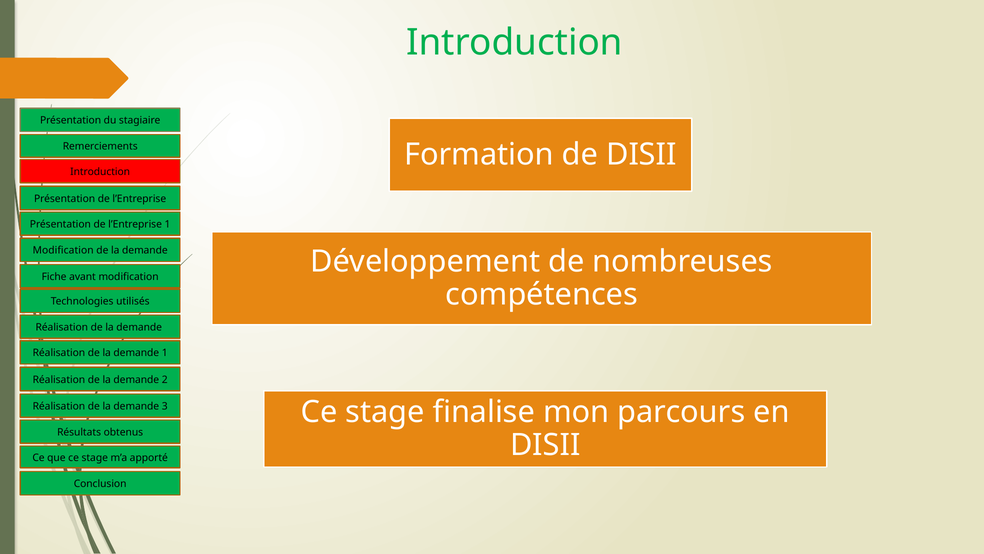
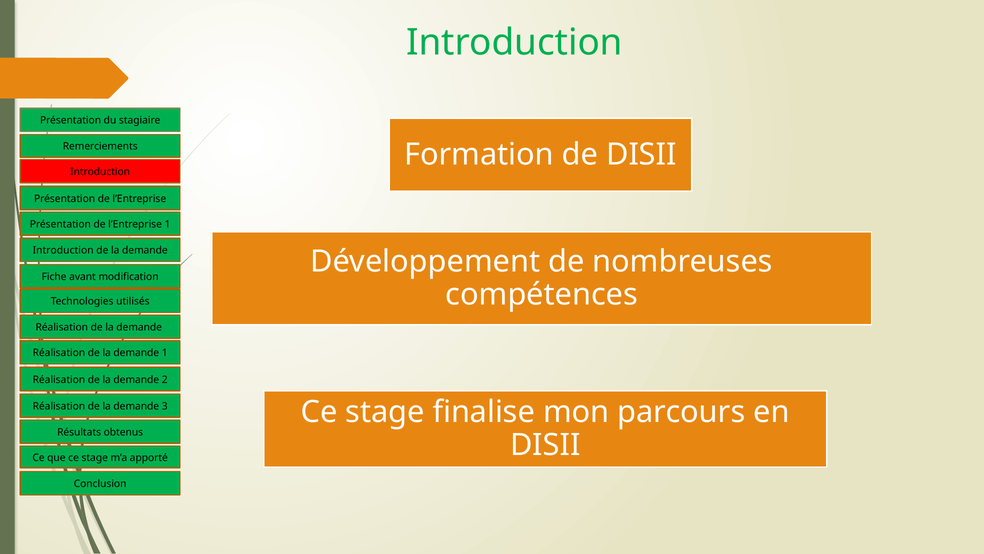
Modification: Modification -> Introduction (63, 250)
